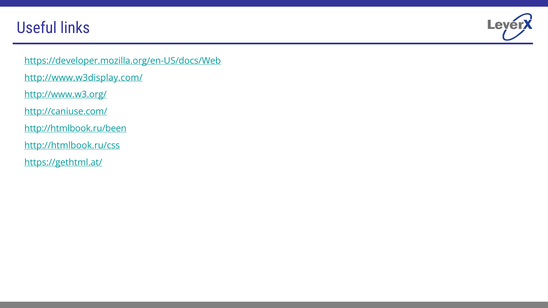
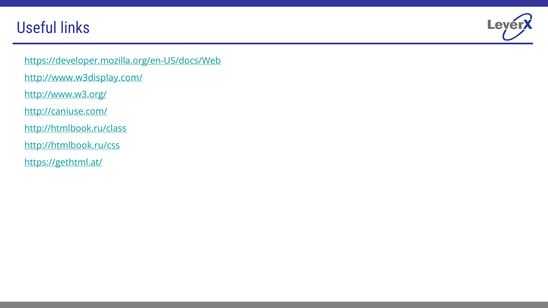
http://htmlbook.ru/been: http://htmlbook.ru/been -> http://htmlbook.ru/class (75, 129)
